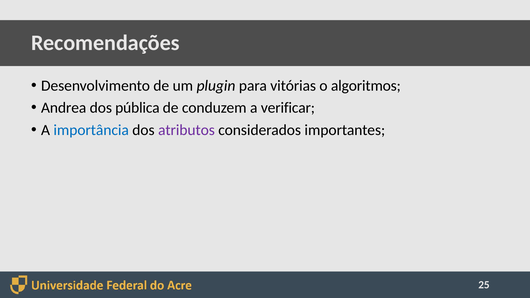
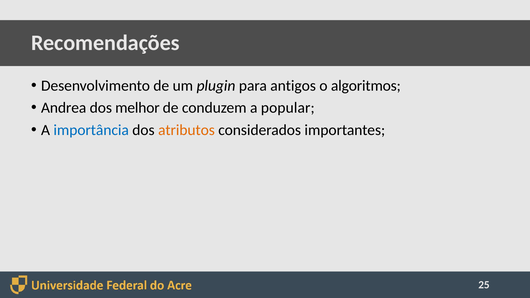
vitórias: vitórias -> antigos (293, 86)
pública: pública -> melhor (137, 108)
verificar: verificar -> popular (288, 108)
atributos colour: purple -> orange (186, 130)
